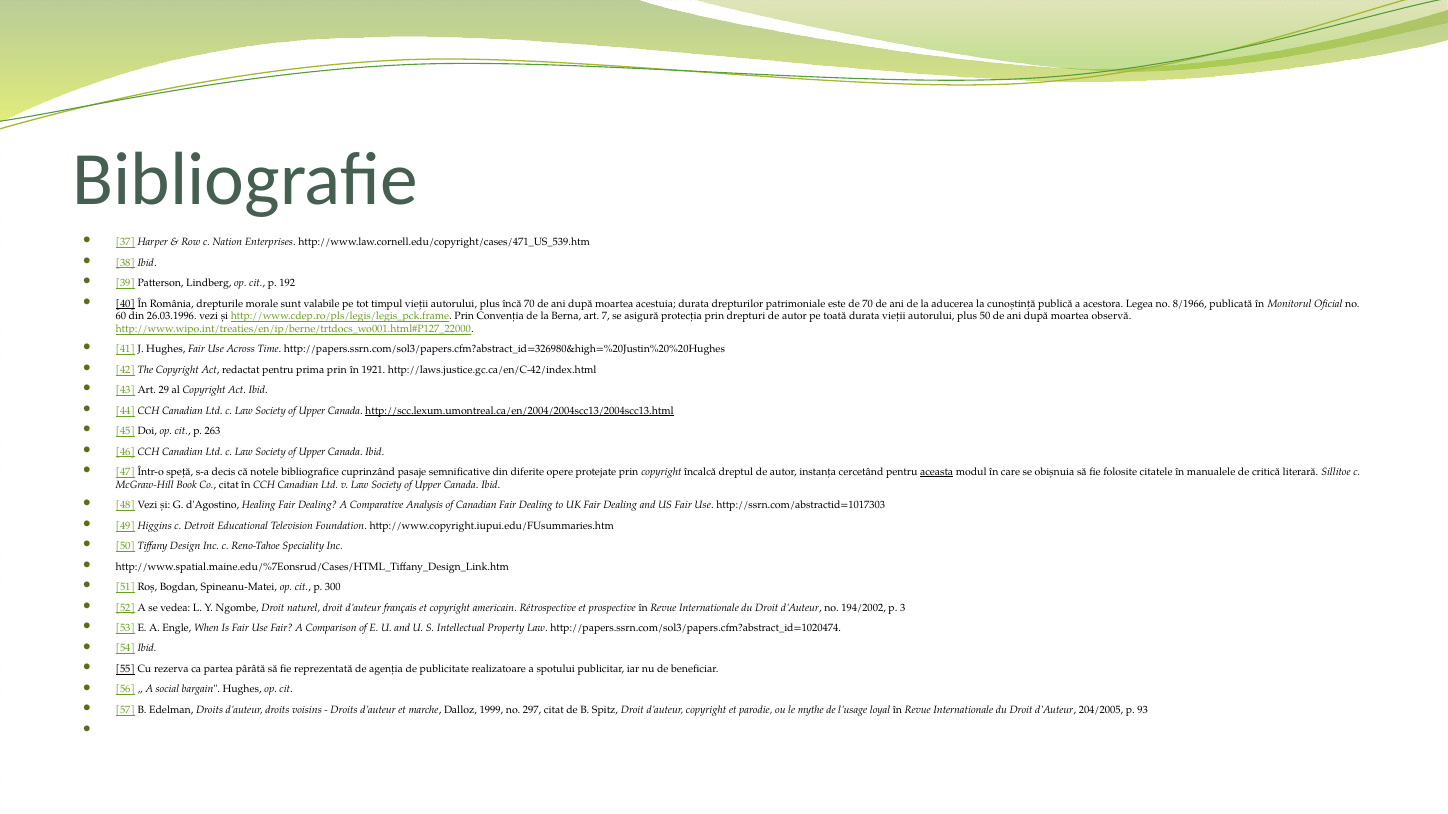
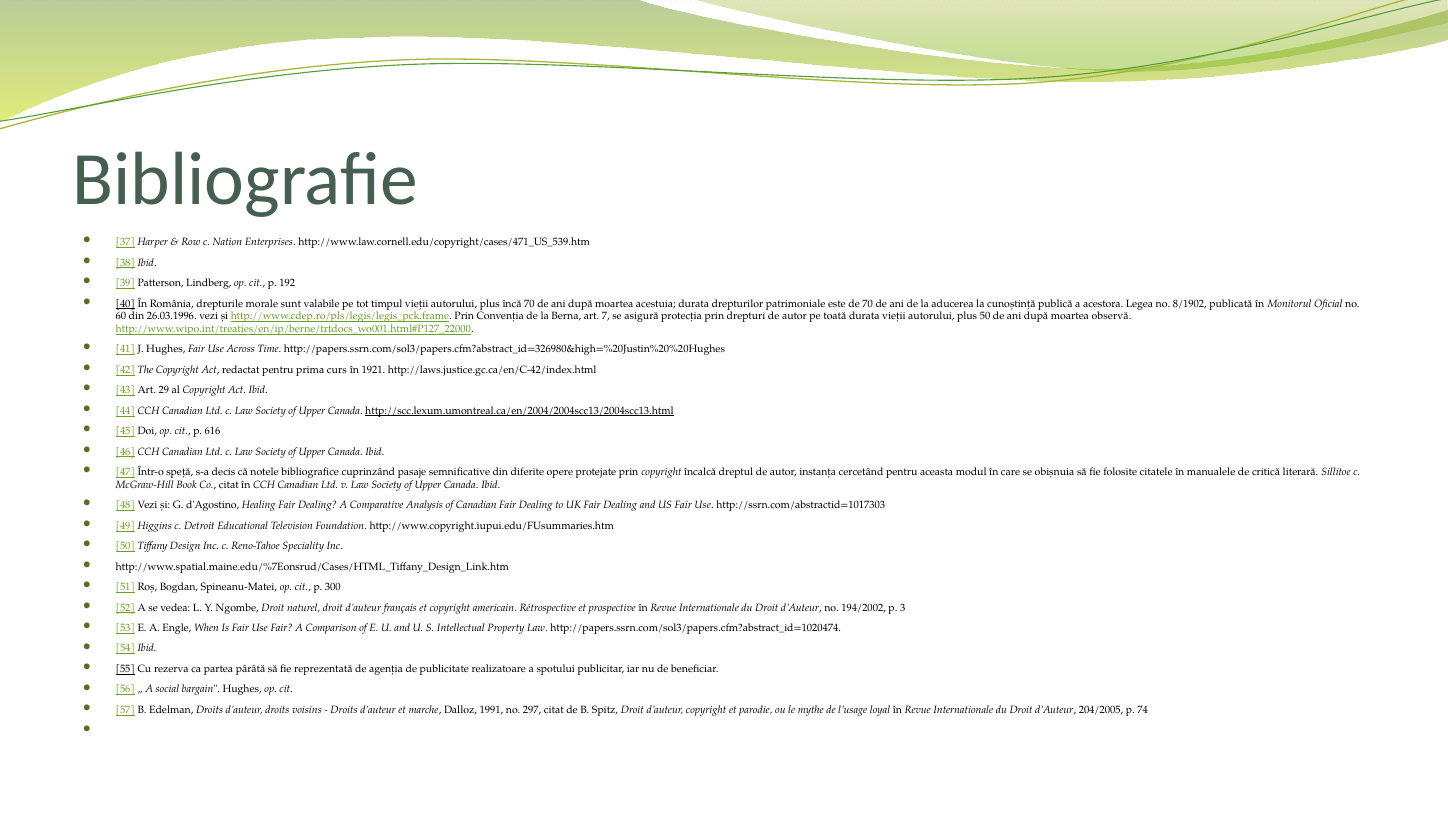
8/1966: 8/1966 -> 8/1902 (1190, 304)
prima prin: prin -> curs (337, 370)
263: 263 -> 616 (213, 431)
aceasta underline: present -> none (937, 472)
1999: 1999 -> 1991 (491, 710)
93: 93 -> 74 (1143, 710)
